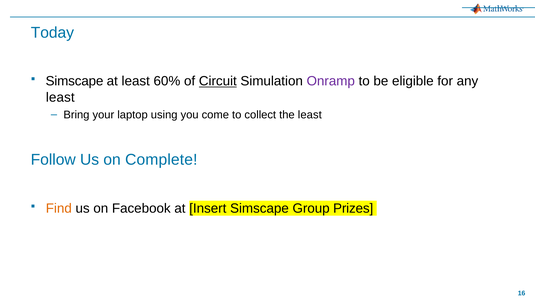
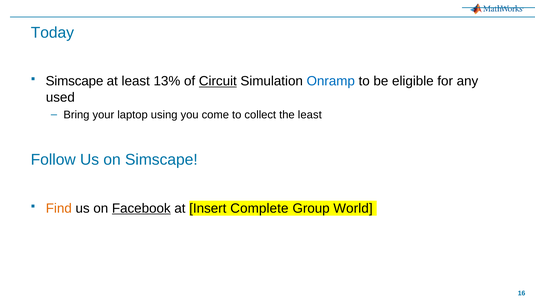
60%: 60% -> 13% (167, 81)
Onramp colour: purple -> blue (331, 81)
least: least -> used (60, 97)
on Complete: Complete -> Simscape (161, 160)
Facebook underline: none -> present (141, 208)
Insert Simscape: Simscape -> Complete (259, 208)
Prizes: Prizes -> World (353, 208)
